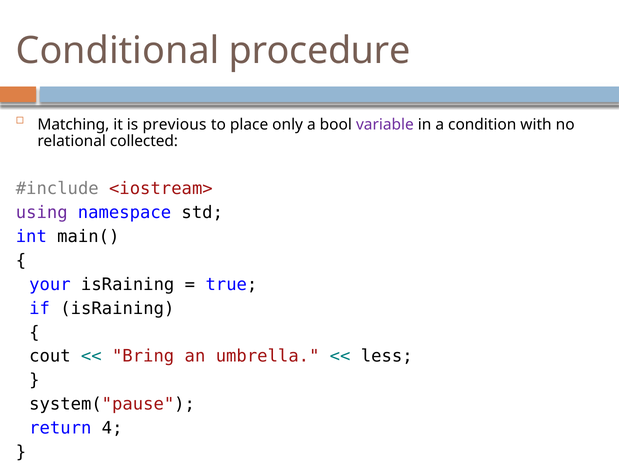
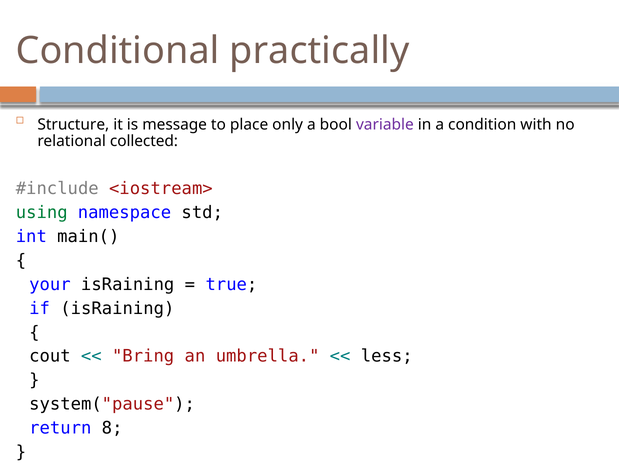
procedure: procedure -> practically (319, 51)
Matching: Matching -> Structure (73, 125)
previous: previous -> message (175, 125)
using colour: purple -> green (42, 213)
4: 4 -> 8 (112, 428)
